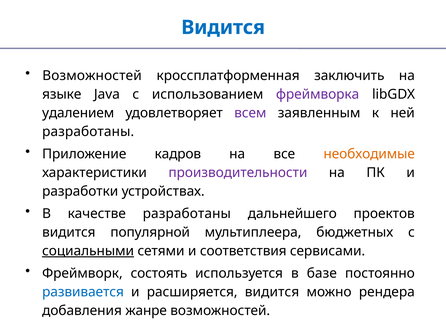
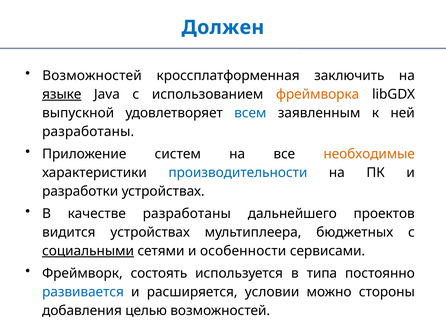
Видится: Видится -> Должен (223, 27)
языке underline: none -> present (62, 94)
фреймворка colour: purple -> orange (318, 94)
удалением: удалением -> выпускной (78, 113)
всем colour: purple -> blue (250, 113)
кадров: кадров -> систем (178, 154)
производительности colour: purple -> blue (238, 172)
видится популярной: популярной -> устройствах (150, 232)
соответствия: соответствия -> особенности (243, 251)
базе: базе -> типа (322, 273)
расширяется видится: видится -> условии (272, 292)
рендера: рендера -> стороны (387, 292)
жанре: жанре -> целью (146, 310)
